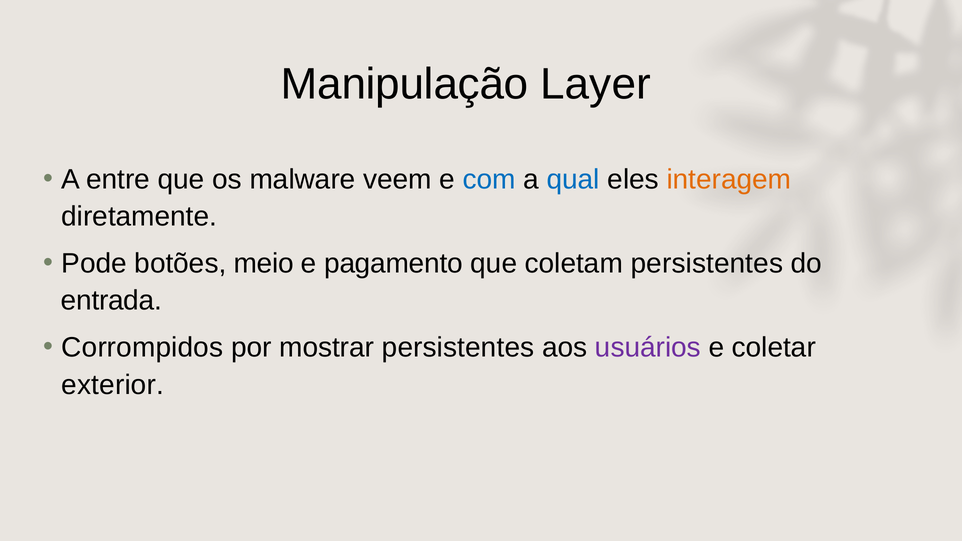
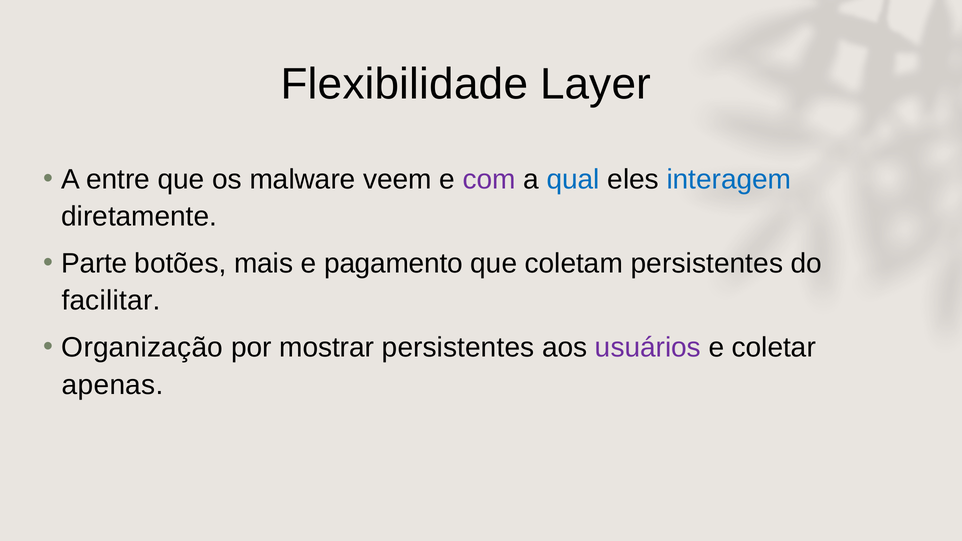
Manipulação: Manipulação -> Flexibilidade (404, 84)
com colour: blue -> purple (489, 180)
interagem colour: orange -> blue (729, 180)
Pode: Pode -> Parte (94, 264)
meio: meio -> mais (264, 264)
entrada: entrada -> facilitar (111, 301)
Corrompidos: Corrompidos -> Organização (142, 348)
exterior: exterior -> apenas (113, 385)
